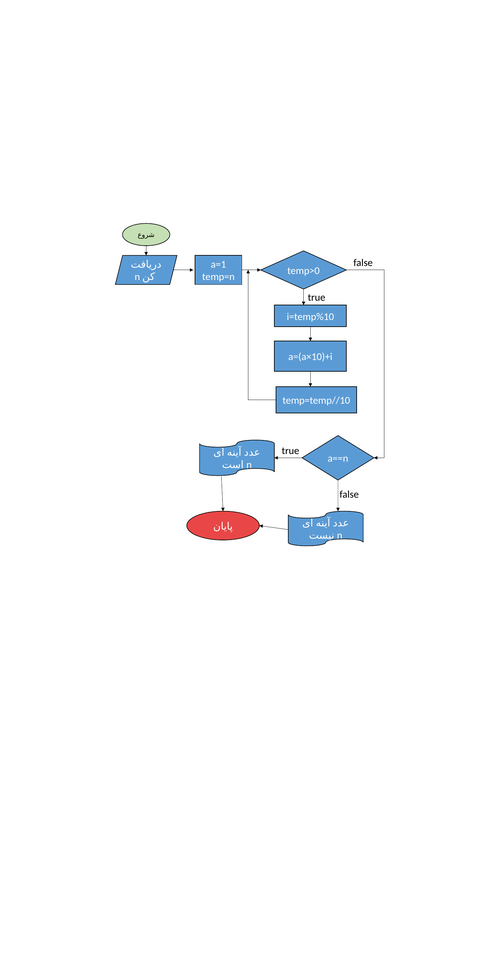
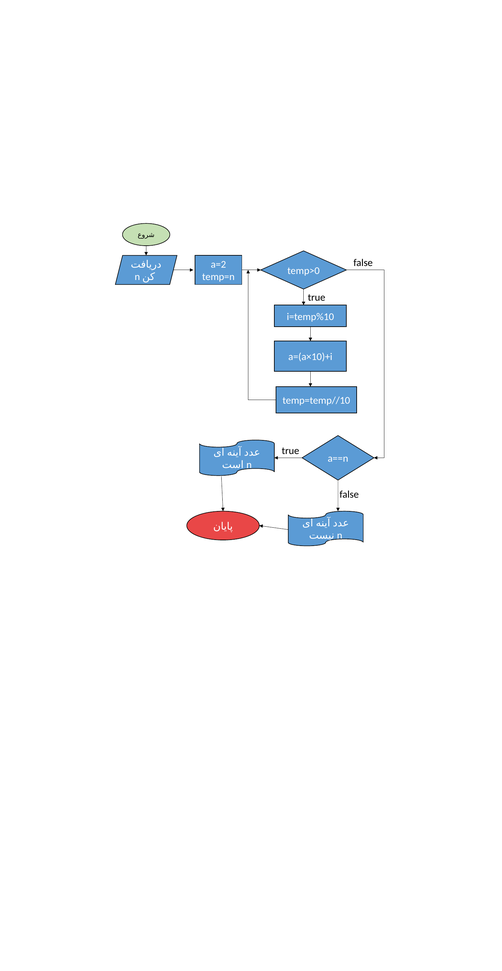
a=1: a=1 -> a=2 (218, 265)
